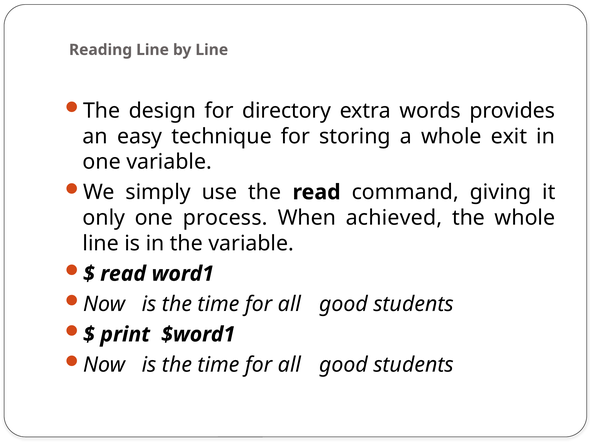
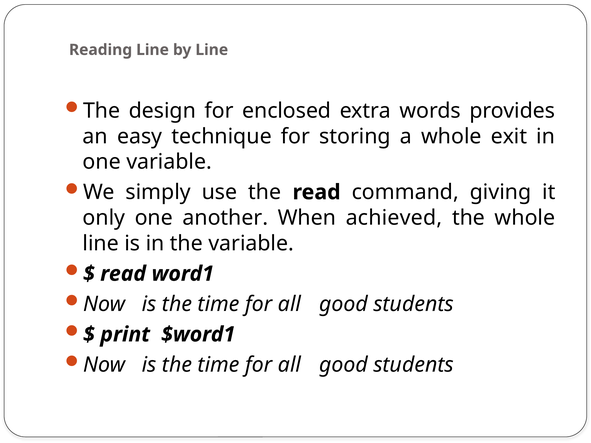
directory: directory -> enclosed (287, 111)
process: process -> another (225, 218)
